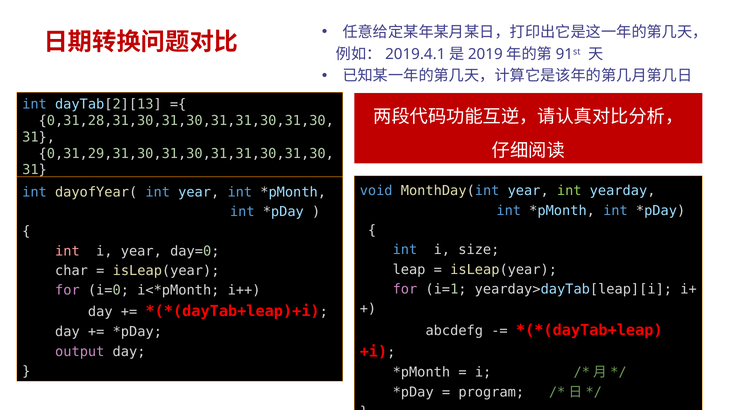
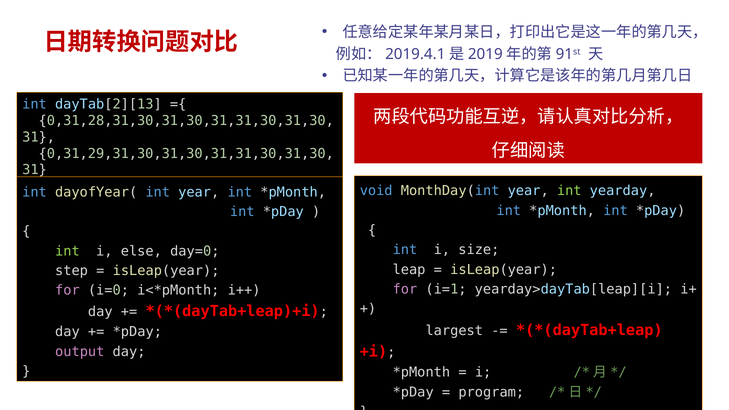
int colour: pink -> light green (67, 251)
i year: year -> else (141, 251)
char: char -> step (72, 271)
abcdefg: abcdefg -> largest (454, 331)
